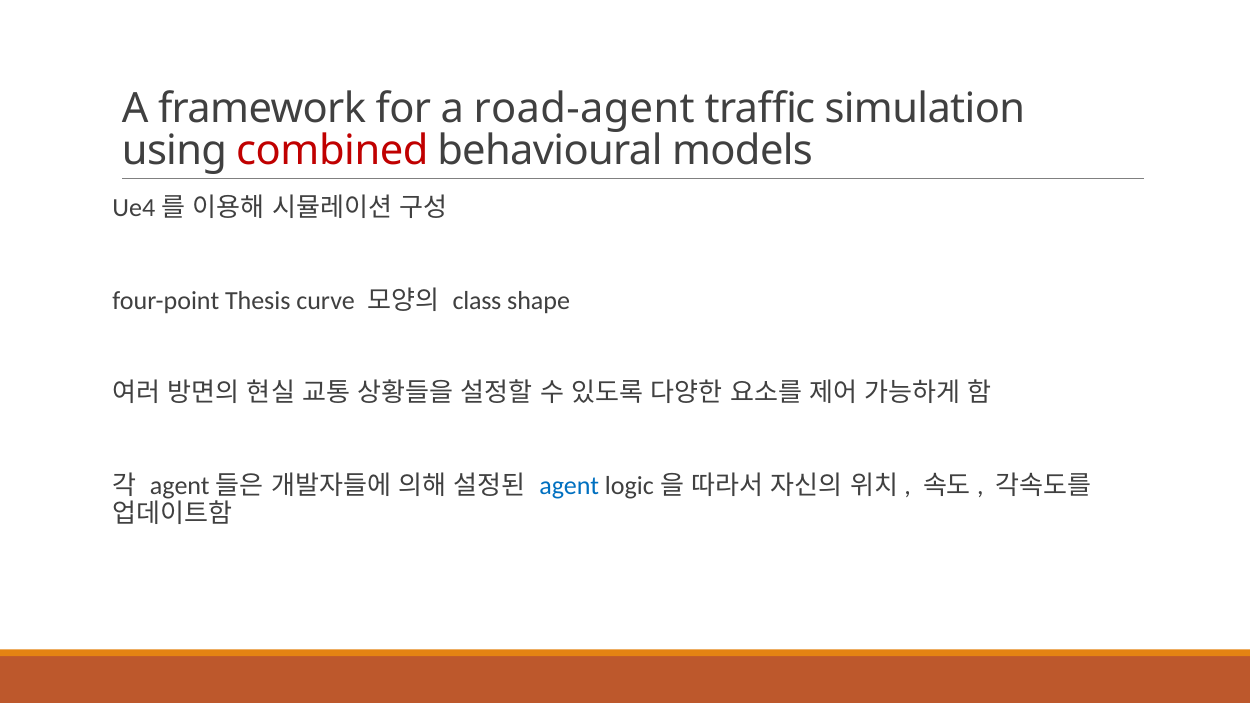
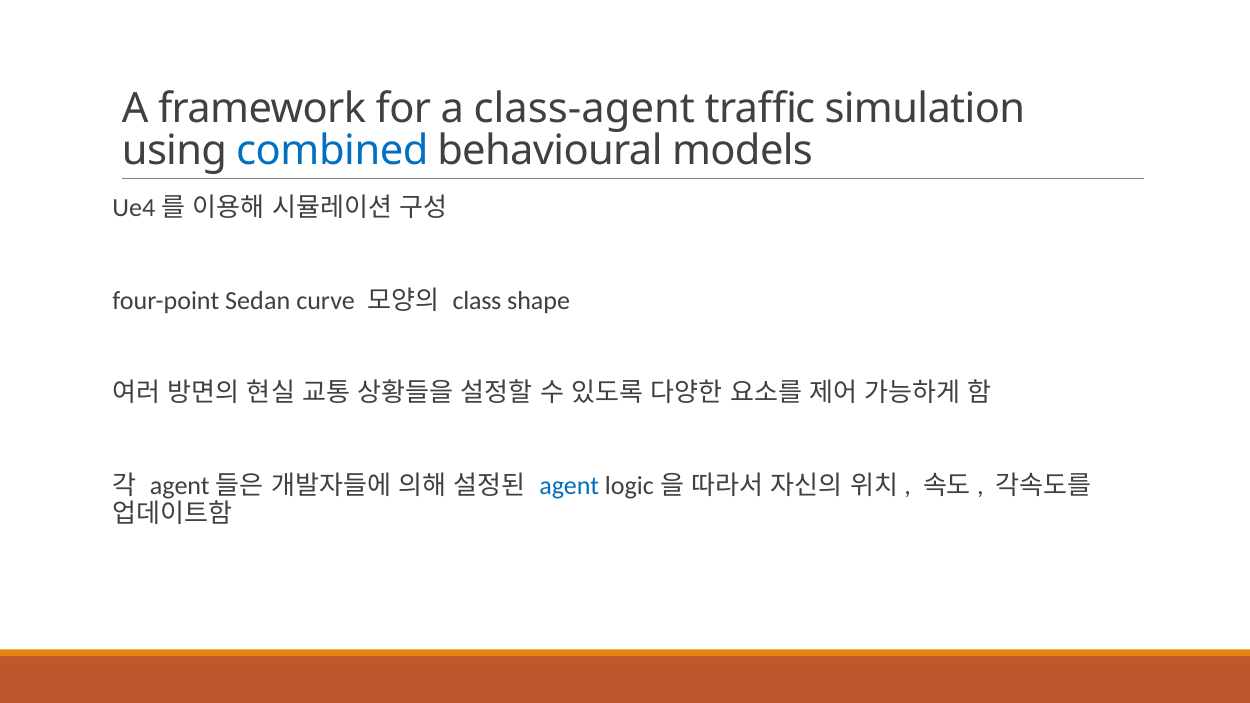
road-agent: road-agent -> class-agent (584, 109)
combined colour: red -> blue (332, 151)
Thesis: Thesis -> Sedan (258, 301)
